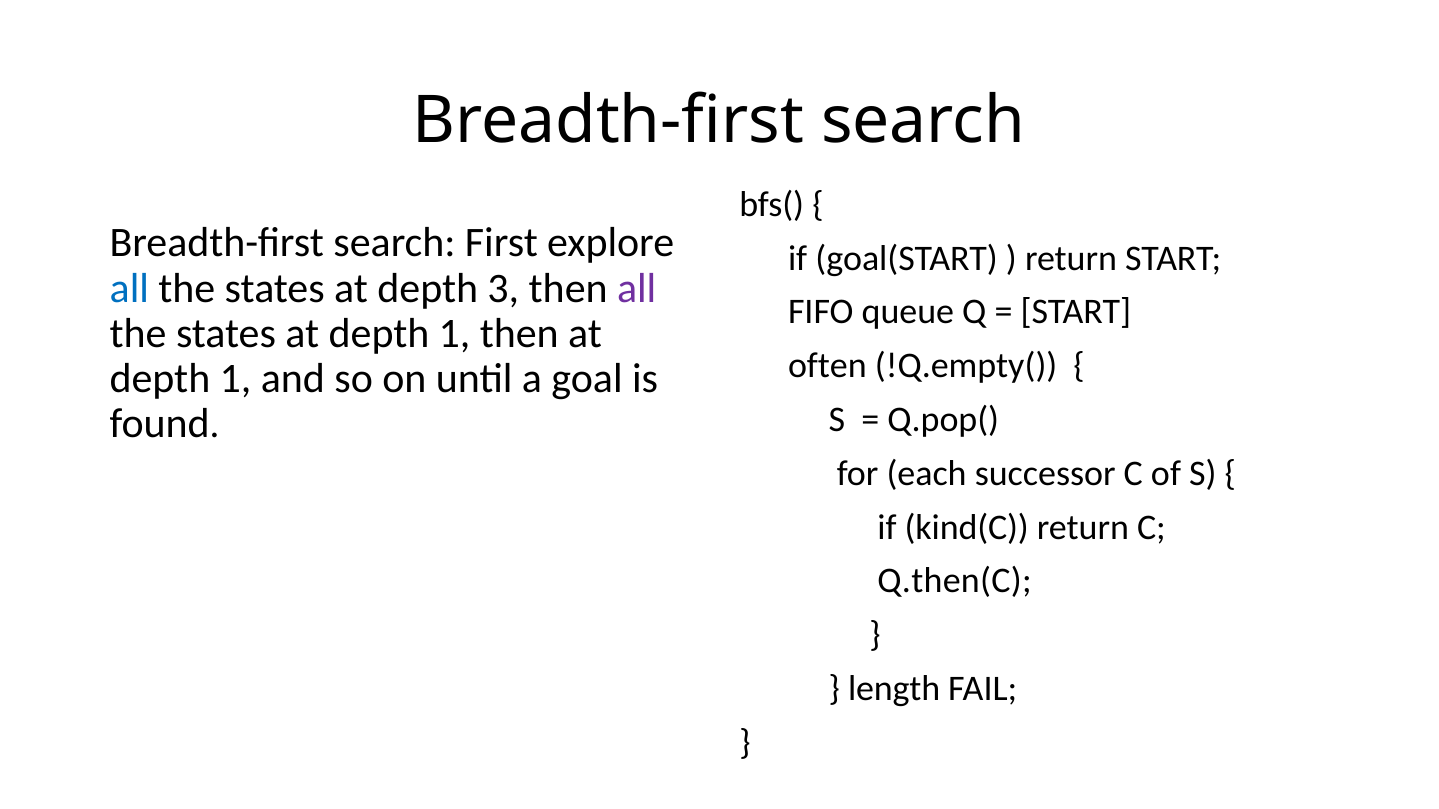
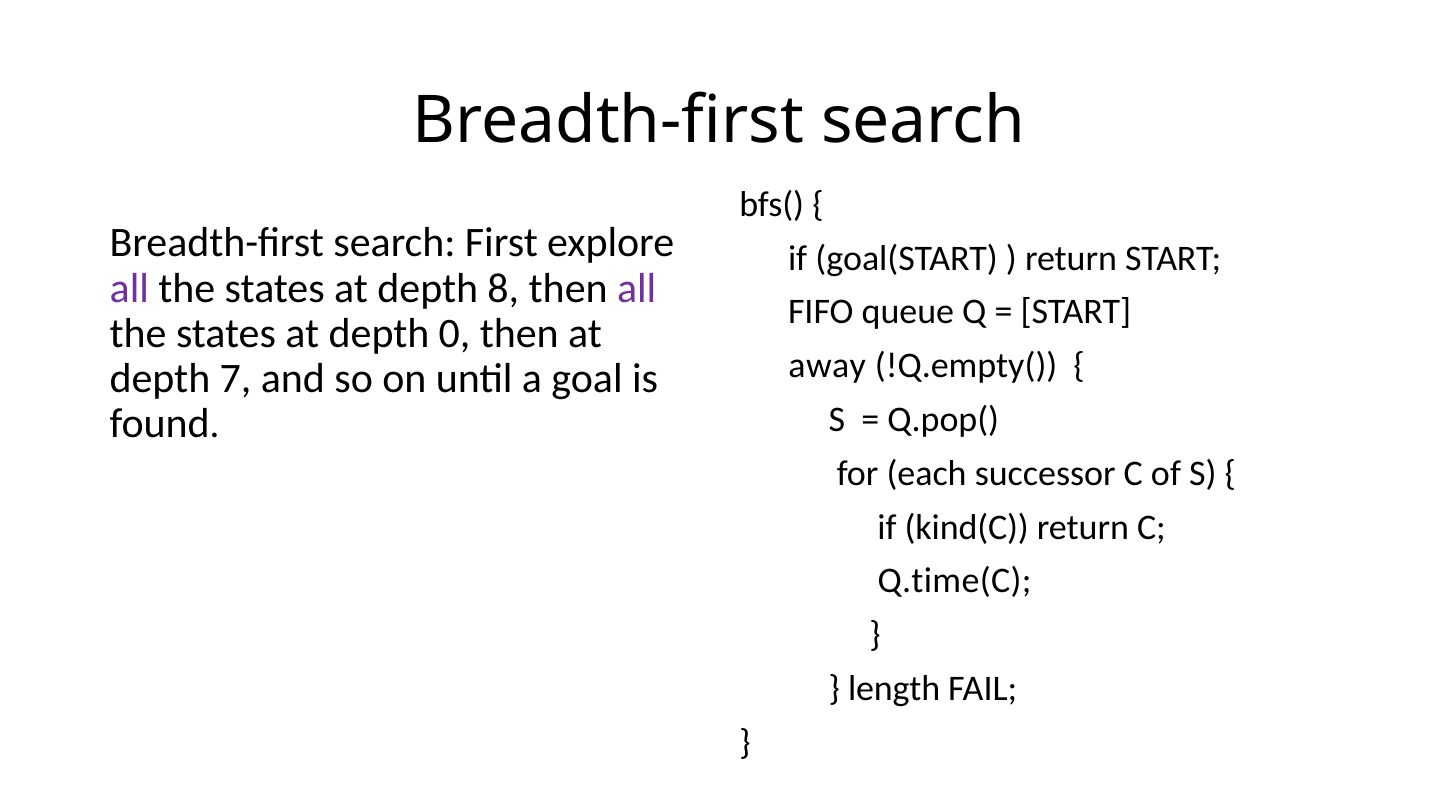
all colour: blue -> purple (129, 288)
3: 3 -> 8 (503, 288)
states at depth 1: 1 -> 0 (455, 334)
often: often -> away (827, 366)
1: 1 -> 7 (236, 379)
Q.then(C: Q.then(C -> Q.time(C (954, 581)
